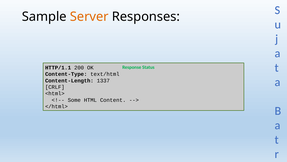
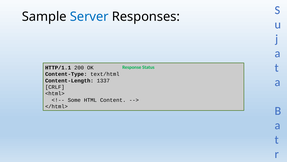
Server colour: orange -> blue (89, 17)
